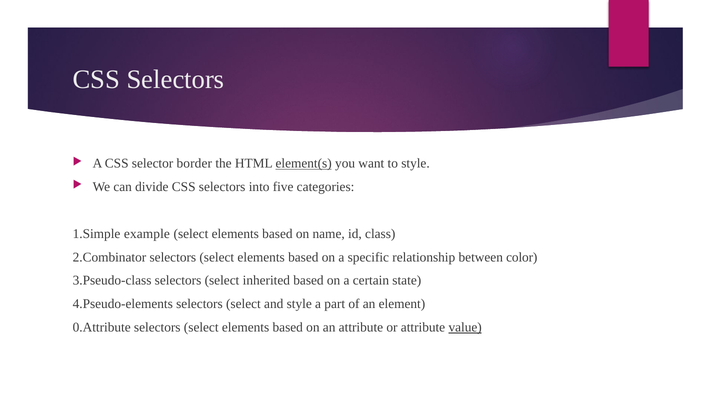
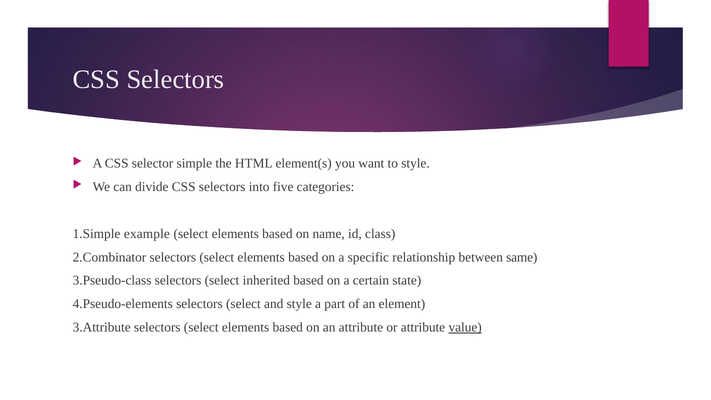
border: border -> simple (194, 163)
element(s underline: present -> none (304, 163)
color: color -> same (522, 257)
0.Attribute: 0.Attribute -> 3.Attribute (102, 327)
